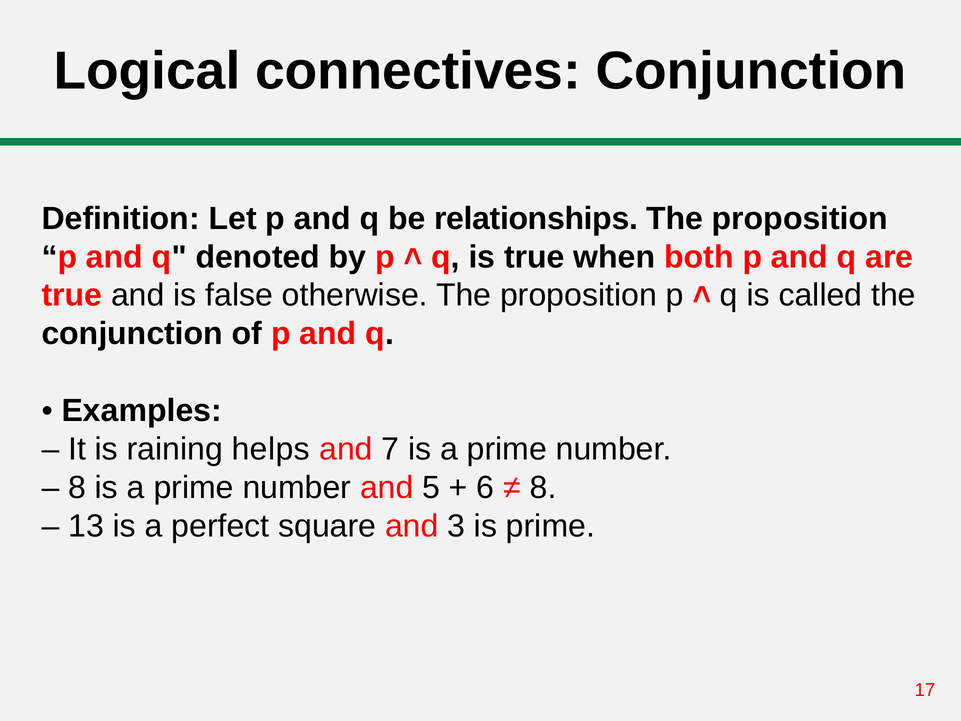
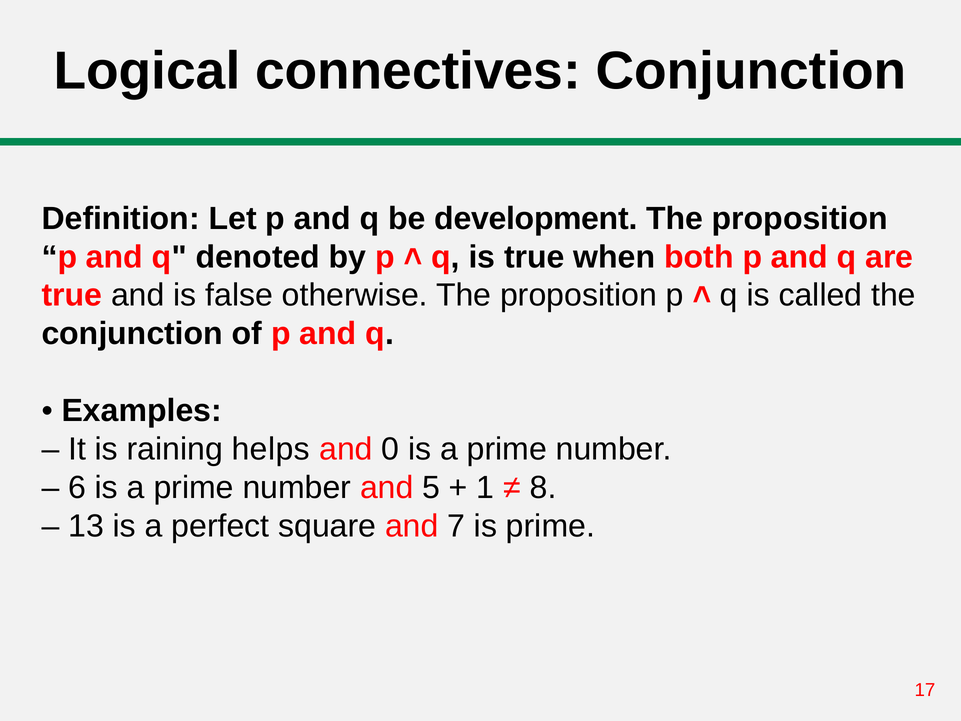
relationships: relationships -> development (536, 218)
7: 7 -> 0 (390, 449)
8: 8 -> 6 (77, 488)
6: 6 -> 1 (485, 488)
3: 3 -> 7 (456, 526)
